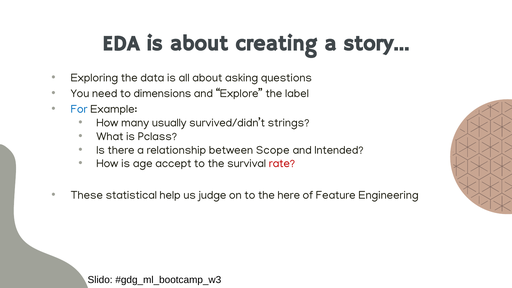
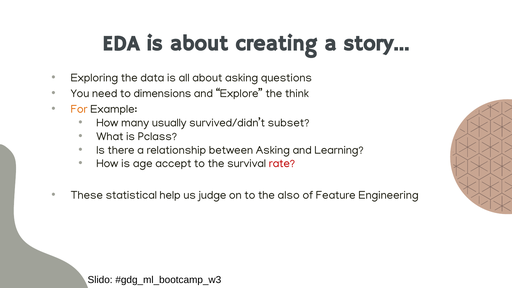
label: label -> think (297, 93)
For colour: blue -> orange (79, 109)
strings: strings -> subset (289, 123)
between Scope: Scope -> Asking (273, 150)
Intended: Intended -> Learning (339, 150)
here: here -> also (289, 195)
